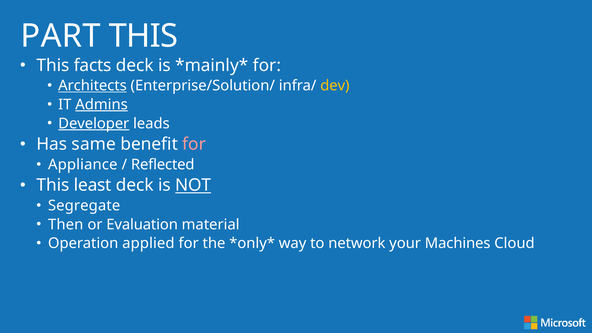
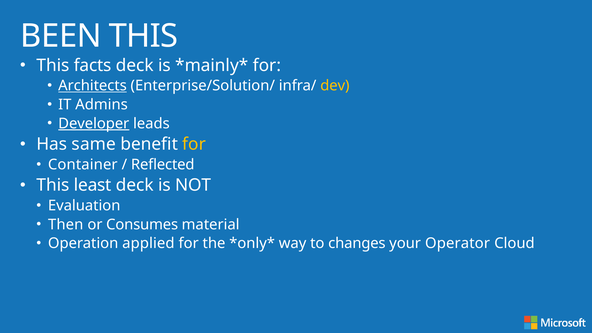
PART: PART -> BEEN (61, 36)
Admins underline: present -> none (102, 105)
for colour: pink -> yellow (194, 144)
Appliance: Appliance -> Container (83, 165)
NOT underline: present -> none (193, 185)
Segregate: Segregate -> Evaluation (84, 206)
Evaluation: Evaluation -> Consumes (142, 225)
network: network -> changes (357, 243)
Machines: Machines -> Operator (458, 243)
